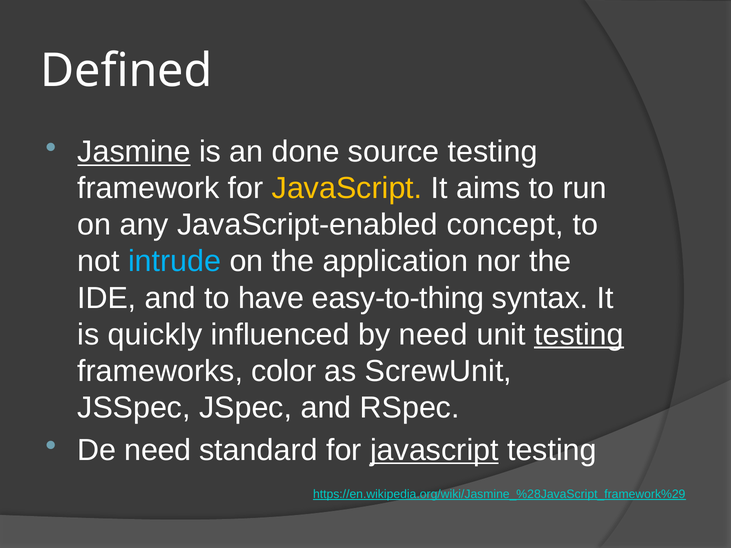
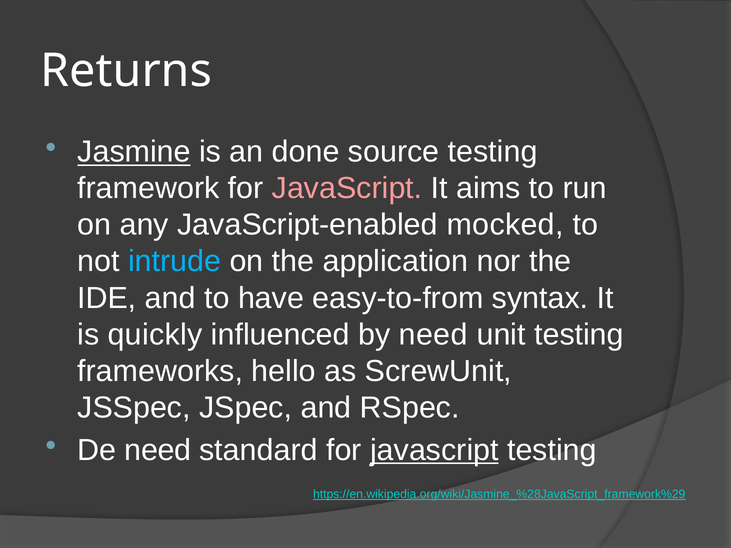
Defined: Defined -> Returns (126, 71)
JavaScript colour: yellow -> pink (347, 188)
concept: concept -> mocked (505, 225)
easy-to-thing: easy-to-thing -> easy-to-from (398, 298)
testing underline: present -> none (579, 335)
color: color -> hello (284, 371)
